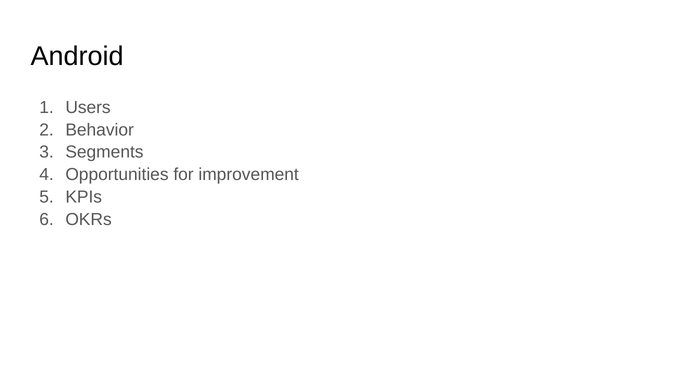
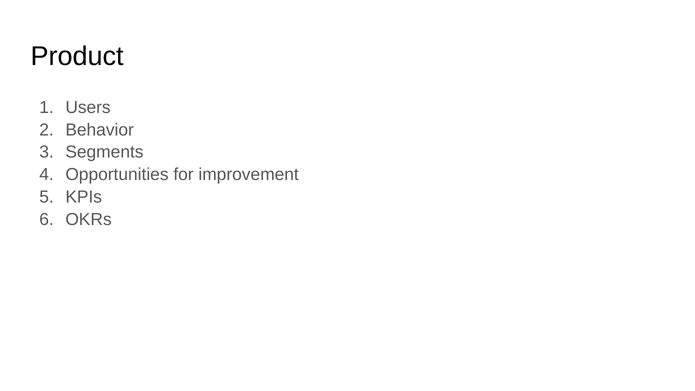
Android: Android -> Product (77, 56)
